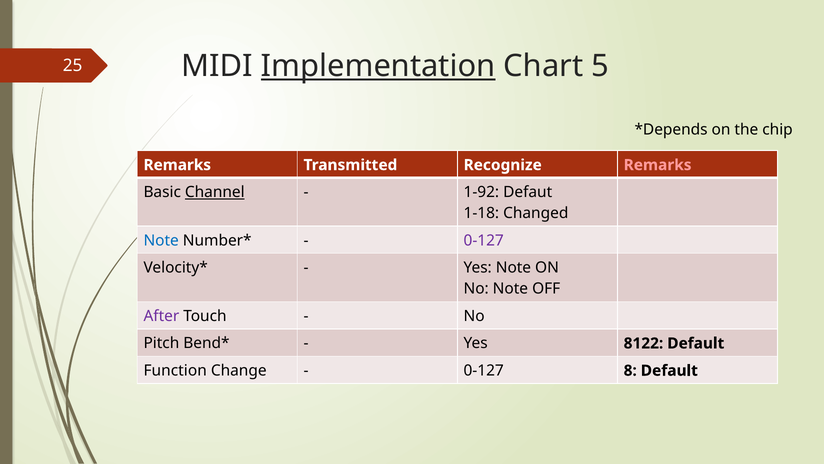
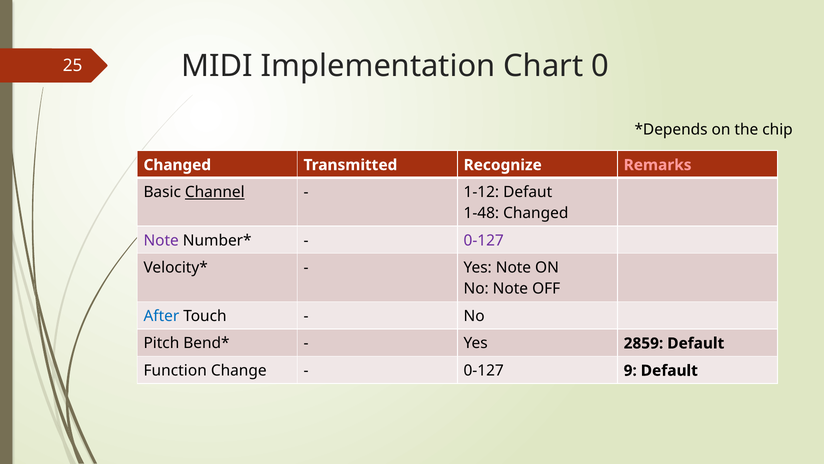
Implementation underline: present -> none (378, 66)
5: 5 -> 0 (600, 66)
Remarks: Remarks -> Changed (177, 165)
1-92: 1-92 -> 1-12 (481, 192)
1-18: 1-18 -> 1-48 (481, 213)
Note colour: blue -> purple (161, 240)
After colour: purple -> blue (161, 316)
8122: 8122 -> 2859 (643, 343)
8: 8 -> 9 (630, 370)
